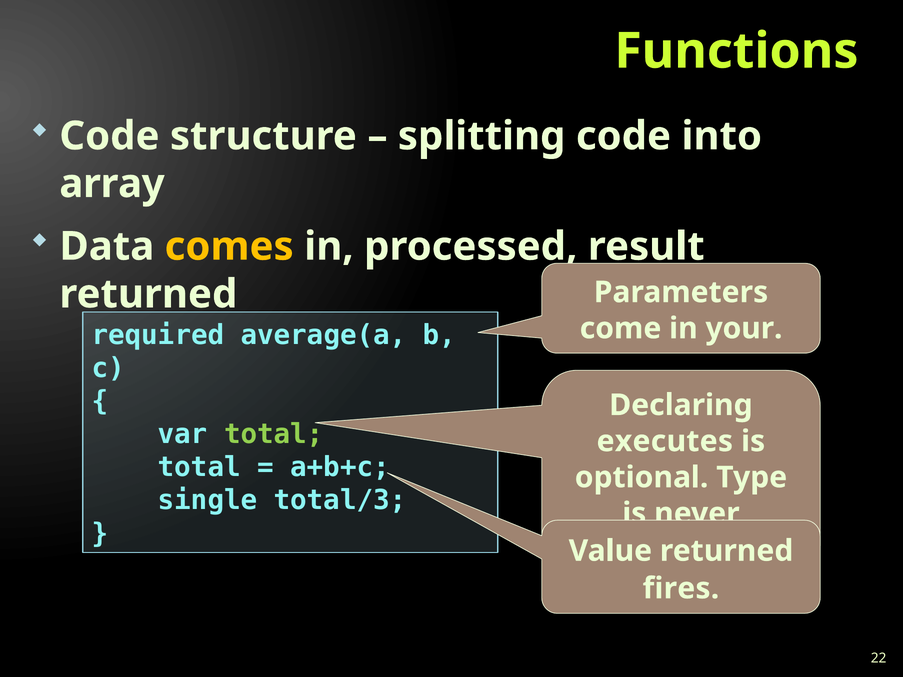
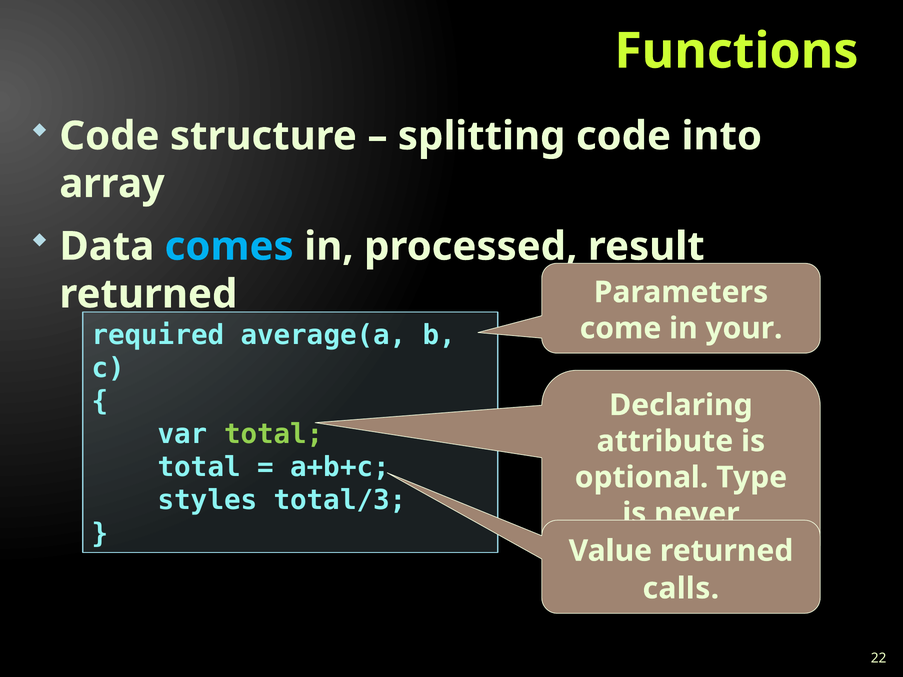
comes colour: yellow -> light blue (229, 247)
executes: executes -> attribute (665, 441)
single: single -> styles (208, 501)
fires: fires -> calls (681, 589)
